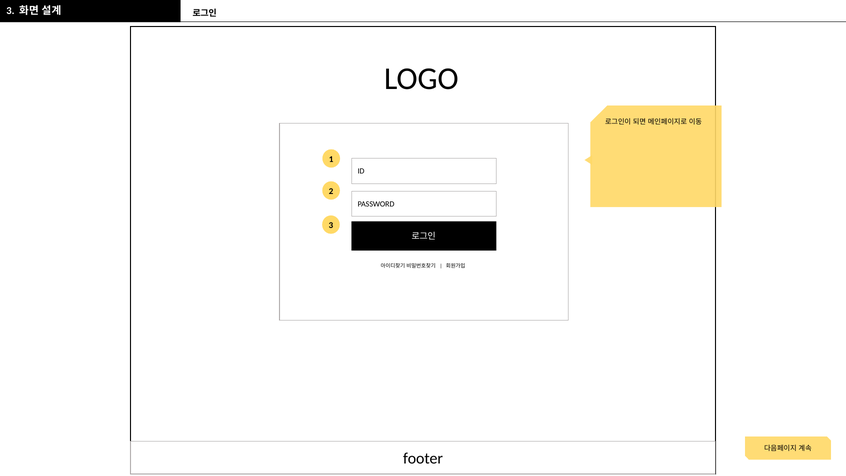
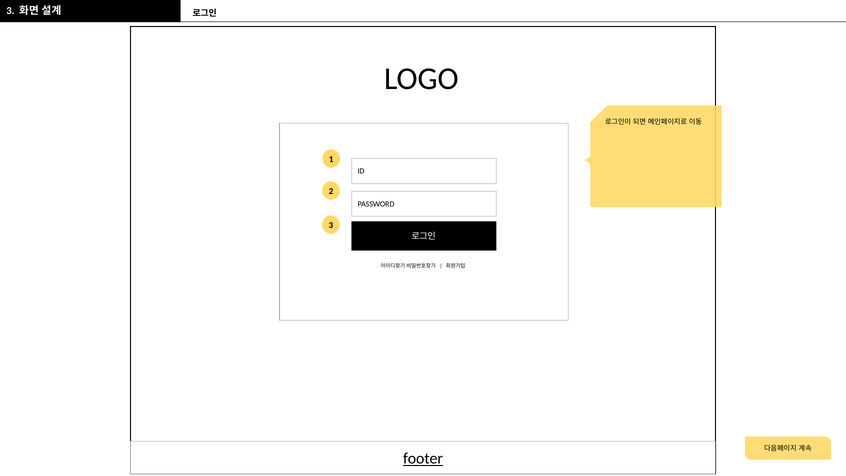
footer underline: none -> present (423, 459)
